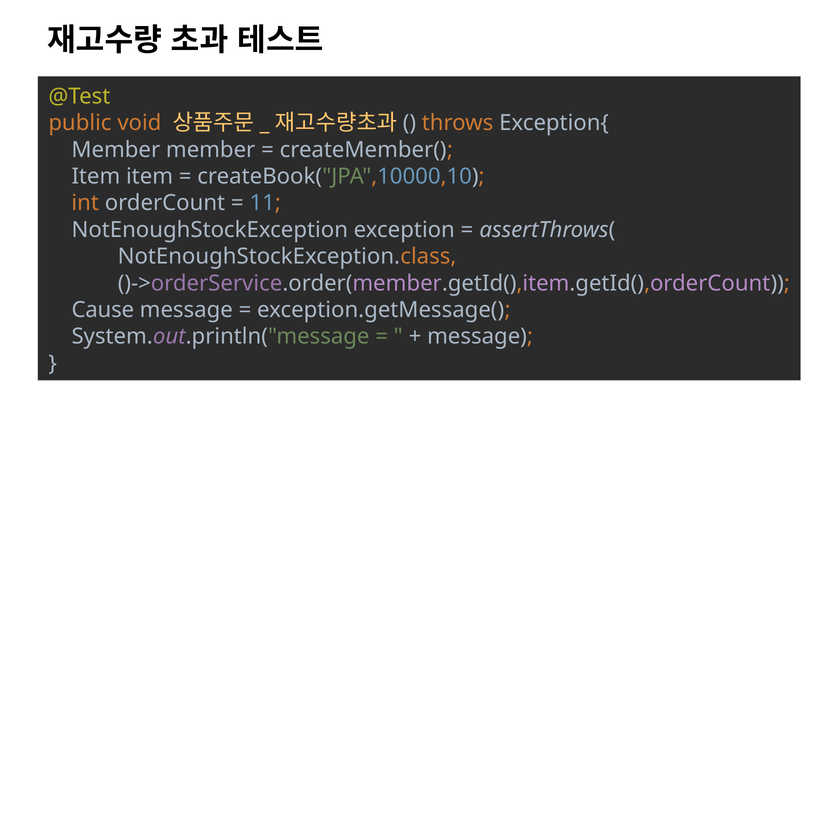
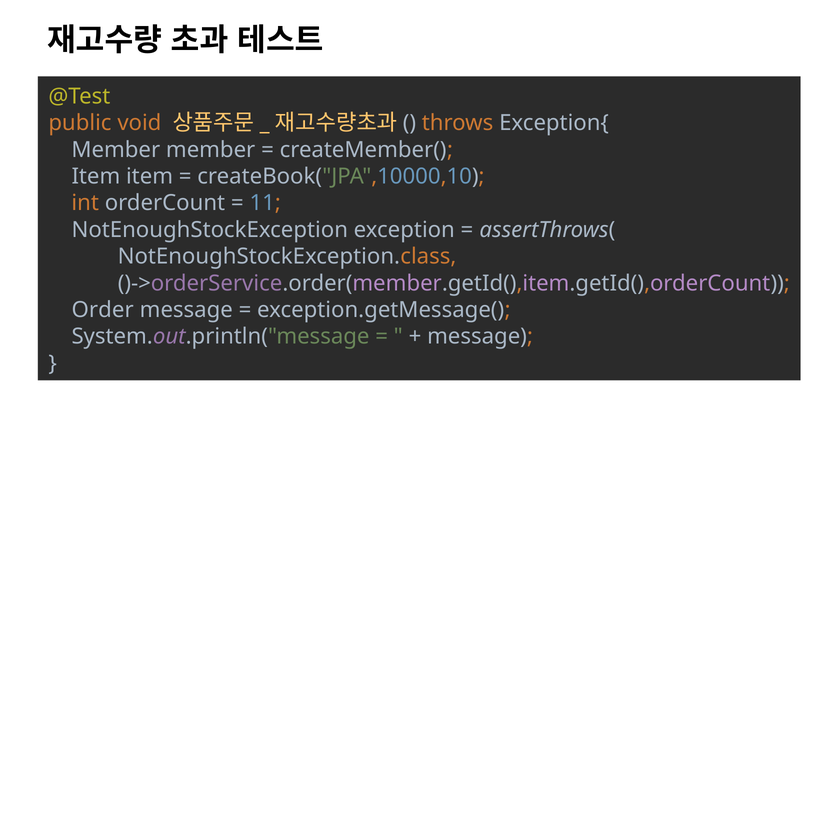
Cause: Cause -> Order (103, 310)
